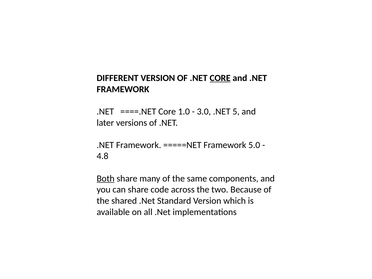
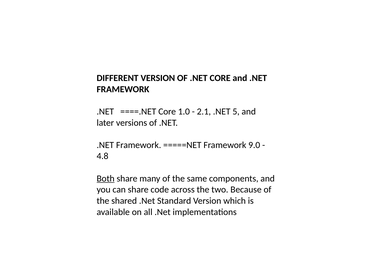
CORE underline: present -> none (220, 78)
3.0: 3.0 -> 2.1 (204, 112)
5.0: 5.0 -> 9.0 (254, 145)
